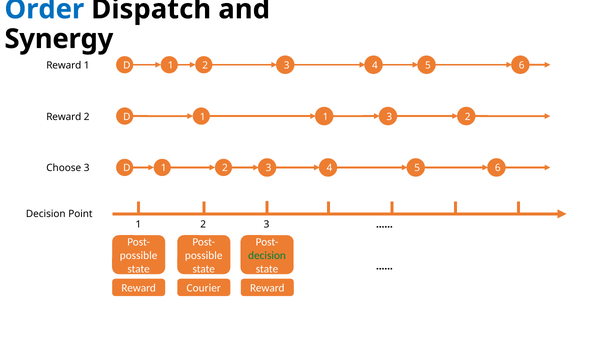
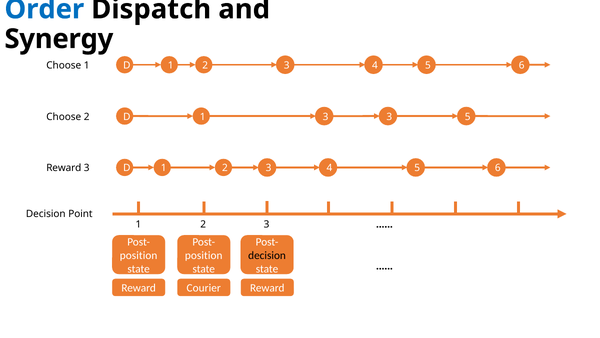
Reward: Reward -> Choose (64, 65)
Reward: Reward -> Choose (64, 117)
1 1: 1 -> 3 (326, 117)
3 2: 2 -> 5 (468, 117)
Choose: Choose -> Reward (64, 168)
possible: possible -> position (139, 255)
possible: possible -> position (204, 255)
decision colour: green -> black (267, 255)
